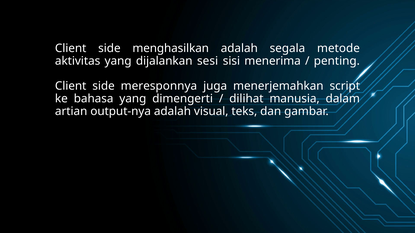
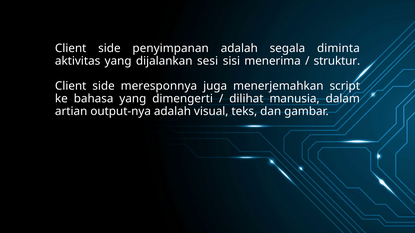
menghasilkan: menghasilkan -> penyimpanan (171, 48)
metode: metode -> diminta (338, 48)
penting: penting -> struktur (337, 61)
